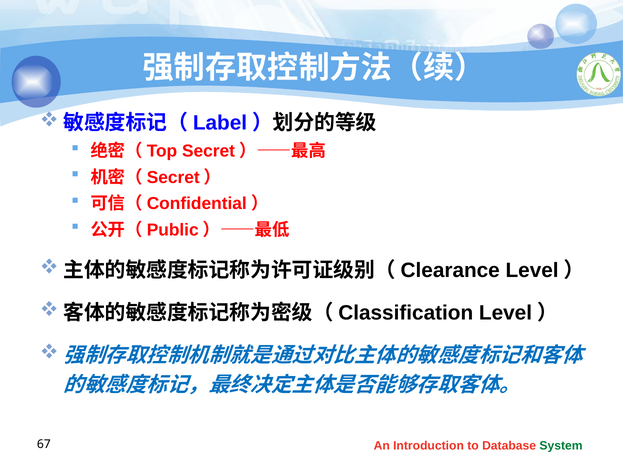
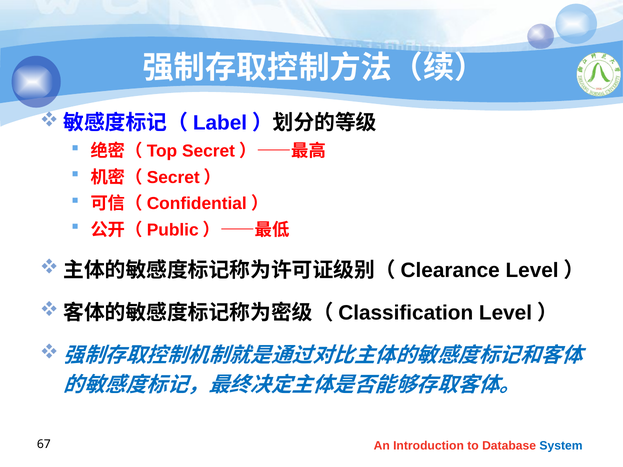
System colour: green -> blue (561, 446)
